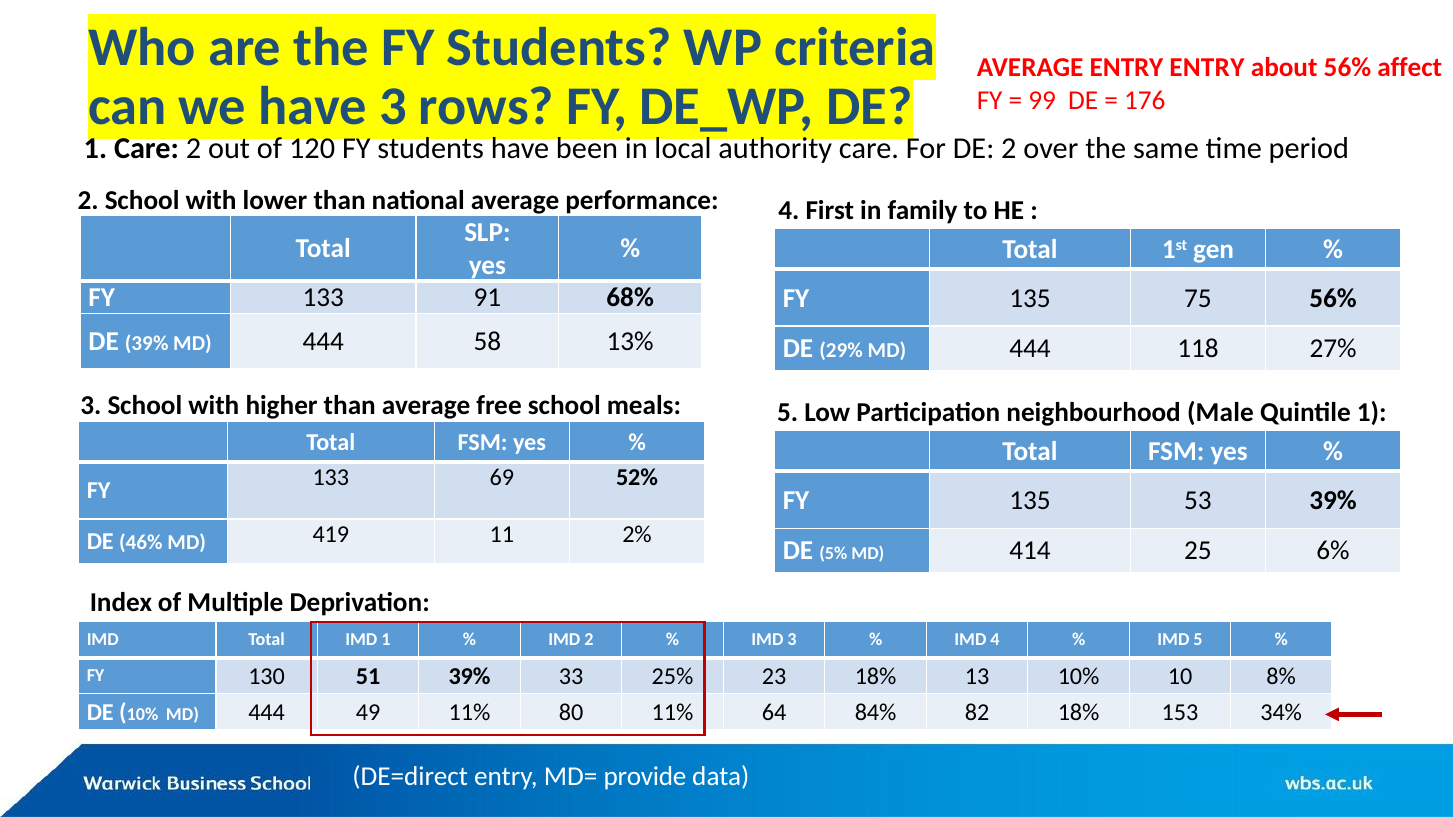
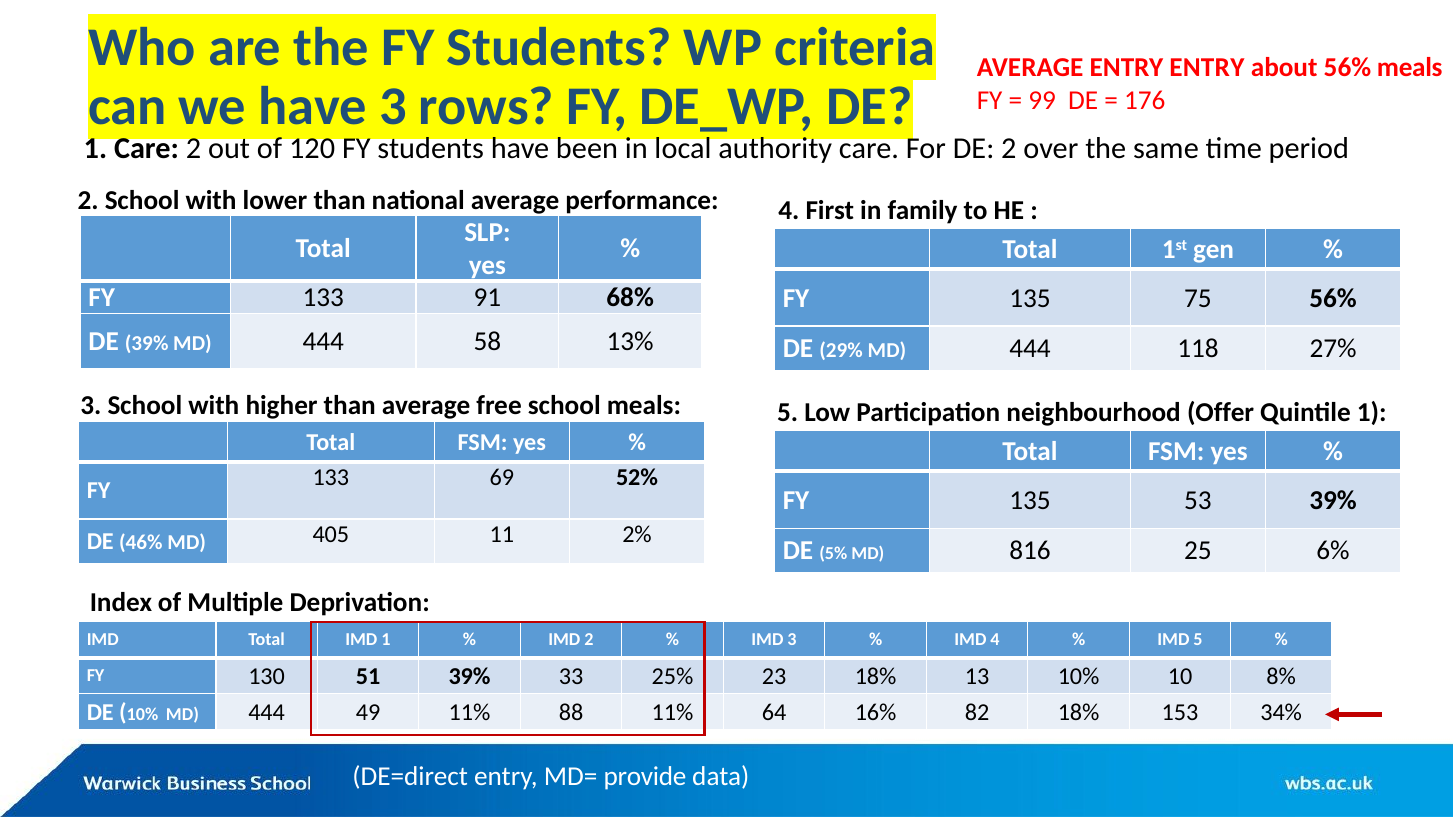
56% affect: affect -> meals (1410, 68)
Male: Male -> Offer (1221, 412)
419: 419 -> 405 (331, 534)
414: 414 -> 816 (1030, 551)
80: 80 -> 88 (571, 712)
84%: 84% -> 16% (876, 712)
